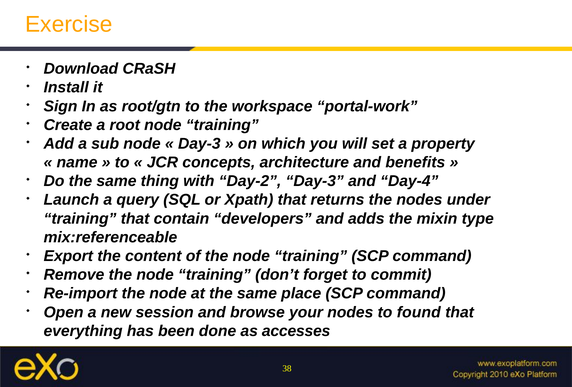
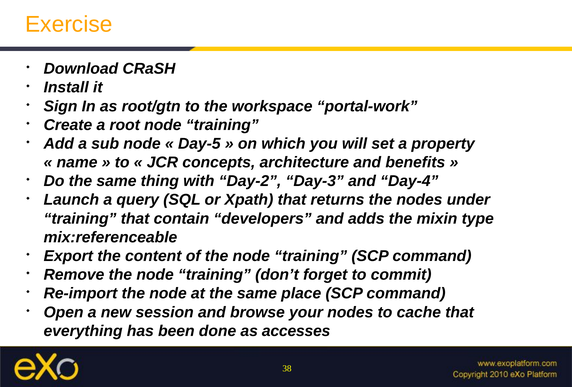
Day-3: Day-3 -> Day-5 (199, 144)
found: found -> cache (419, 313)
